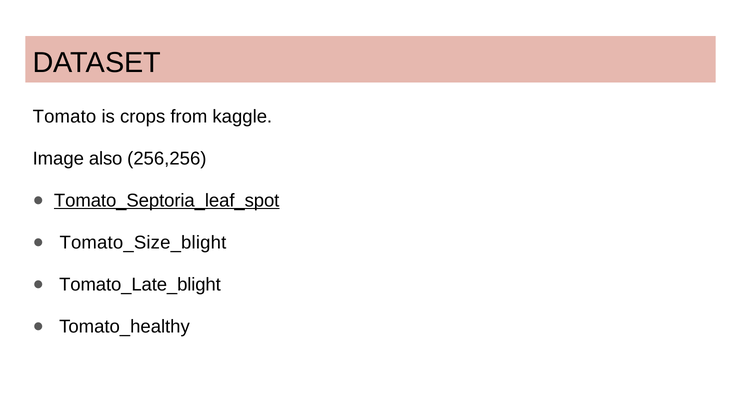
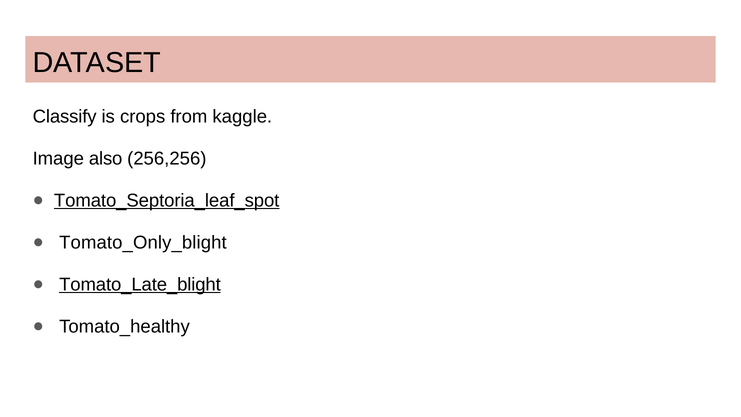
Tomato: Tomato -> Classify (65, 117)
Tomato_Size_blight: Tomato_Size_blight -> Tomato_Only_blight (143, 243)
Tomato_Late_blight underline: none -> present (140, 285)
